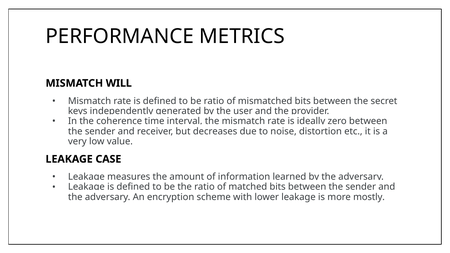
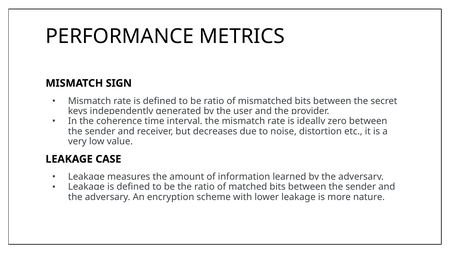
WILL: WILL -> SIGN (119, 83)
mostly: mostly -> nature (369, 197)
